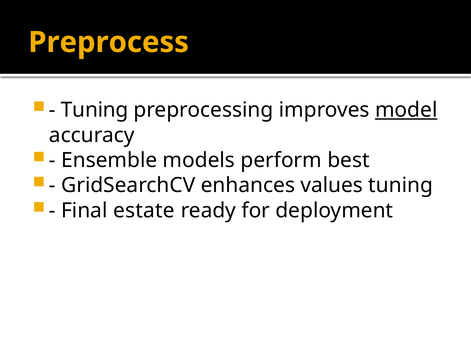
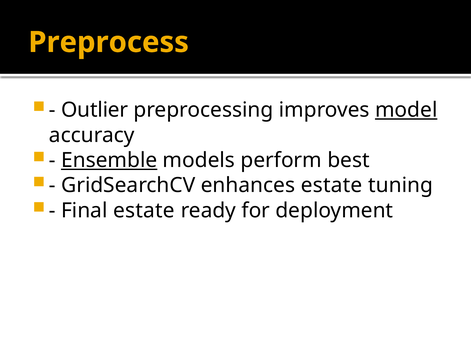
Tuning: Tuning -> Outlier (95, 110)
Ensemble underline: none -> present (109, 160)
enhances values: values -> estate (332, 186)
